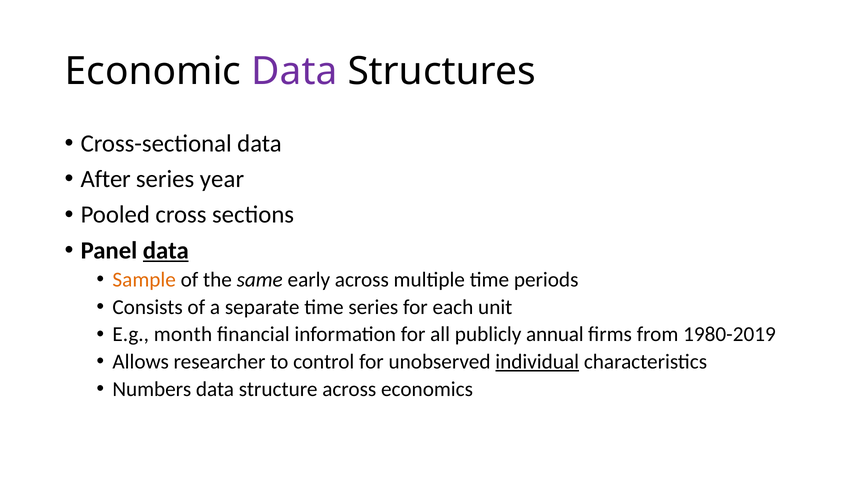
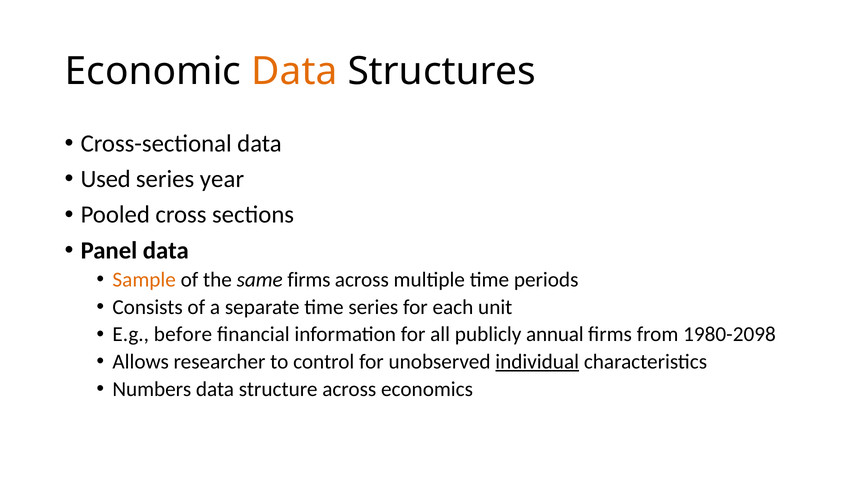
Data colour: purple -> orange (294, 71)
After: After -> Used (106, 179)
data underline: present -> none (166, 250)
same early: early -> firms (309, 279)
month: month -> before (183, 334)
1980-2019: 1980-2019 -> 1980-2098 (729, 334)
